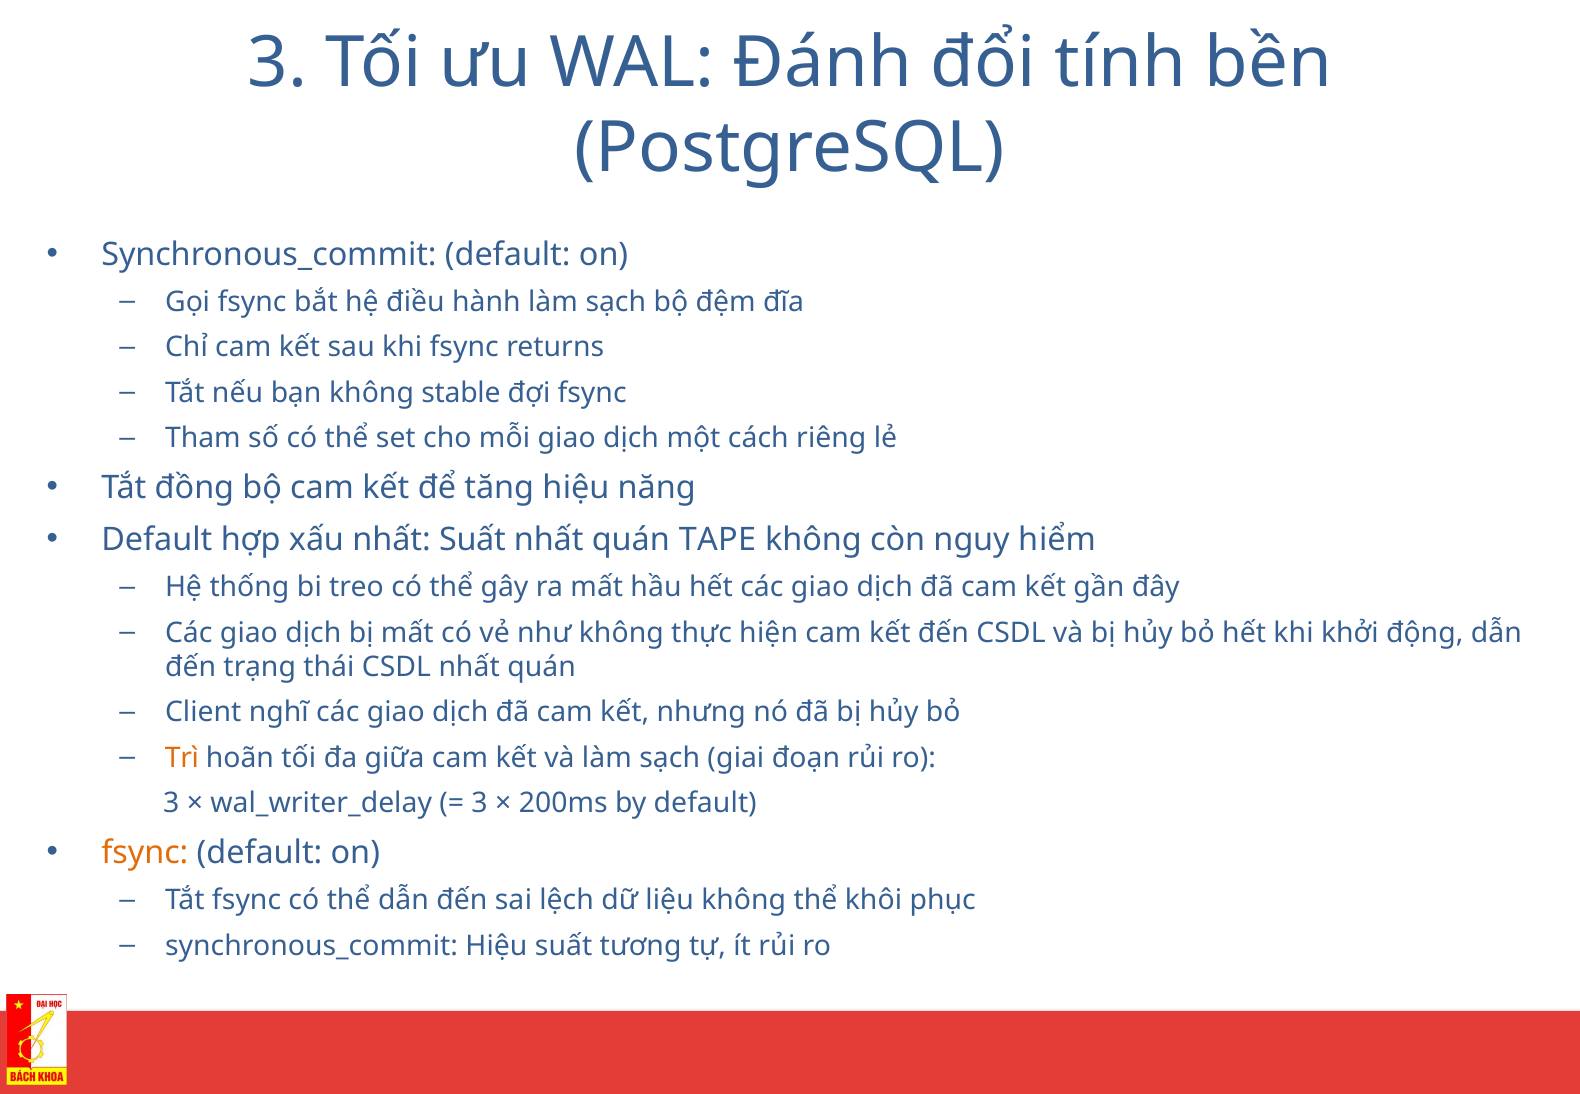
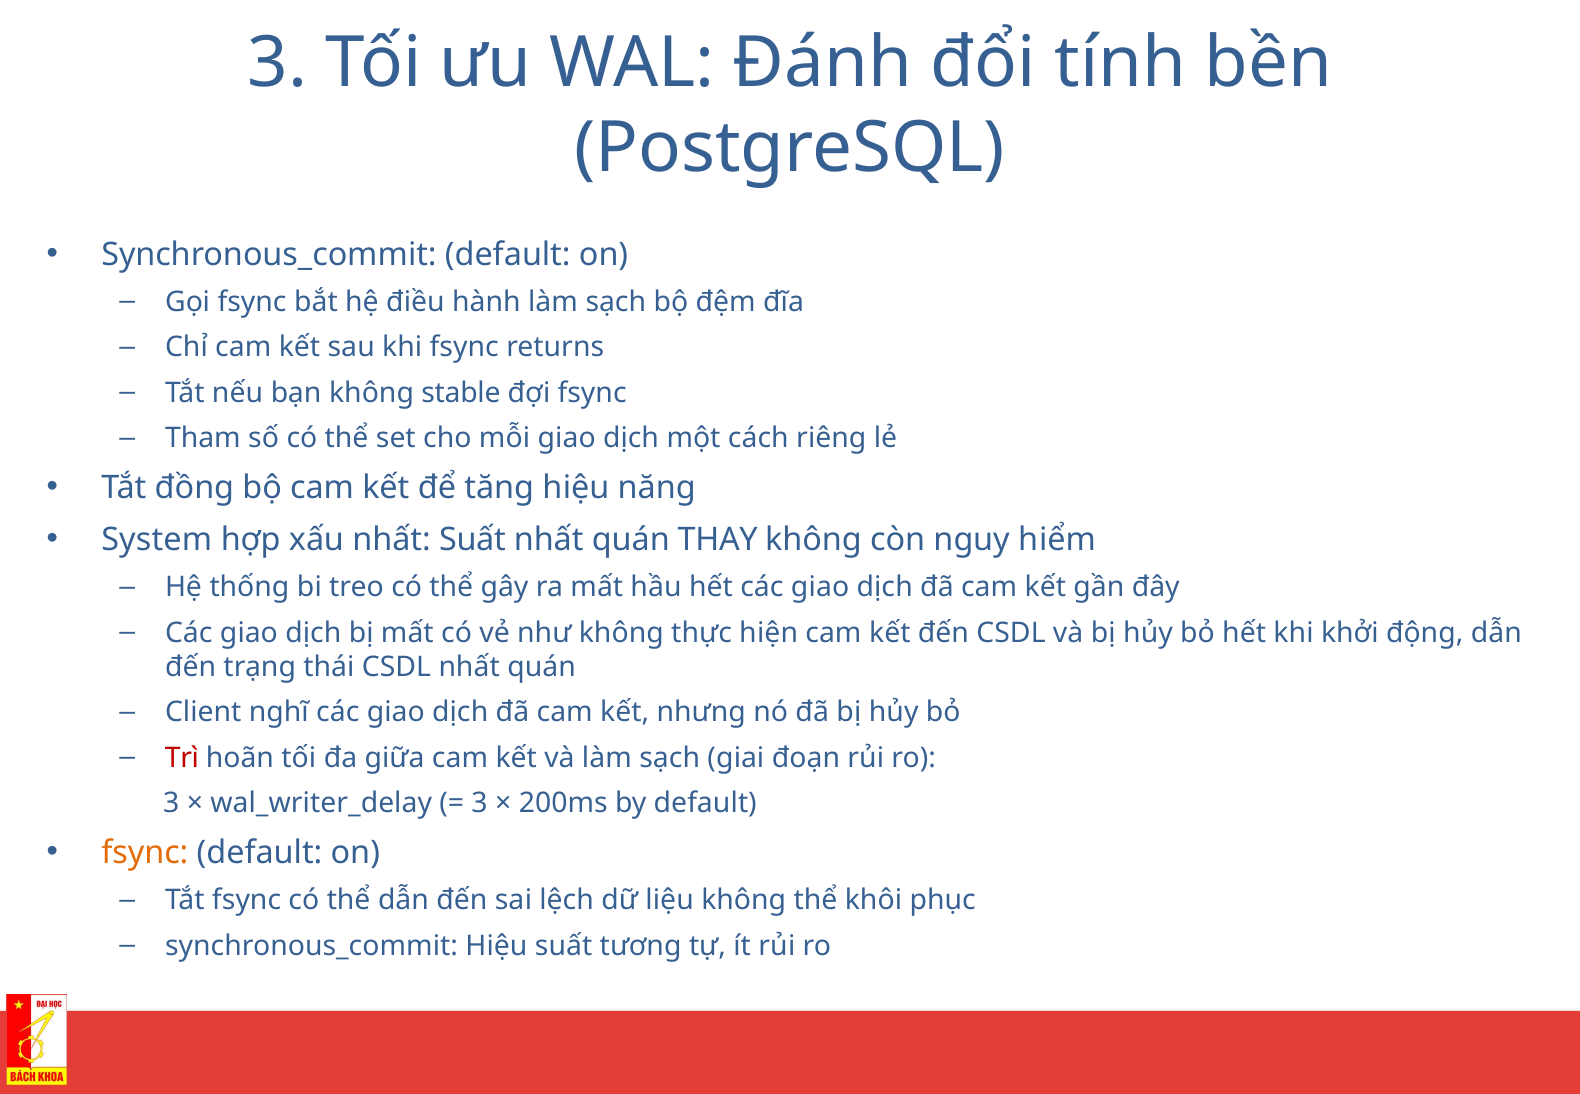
Default: Default -> System (157, 540)
TAPE: TAPE -> THAY (718, 540)
Trì colour: orange -> red (182, 758)
